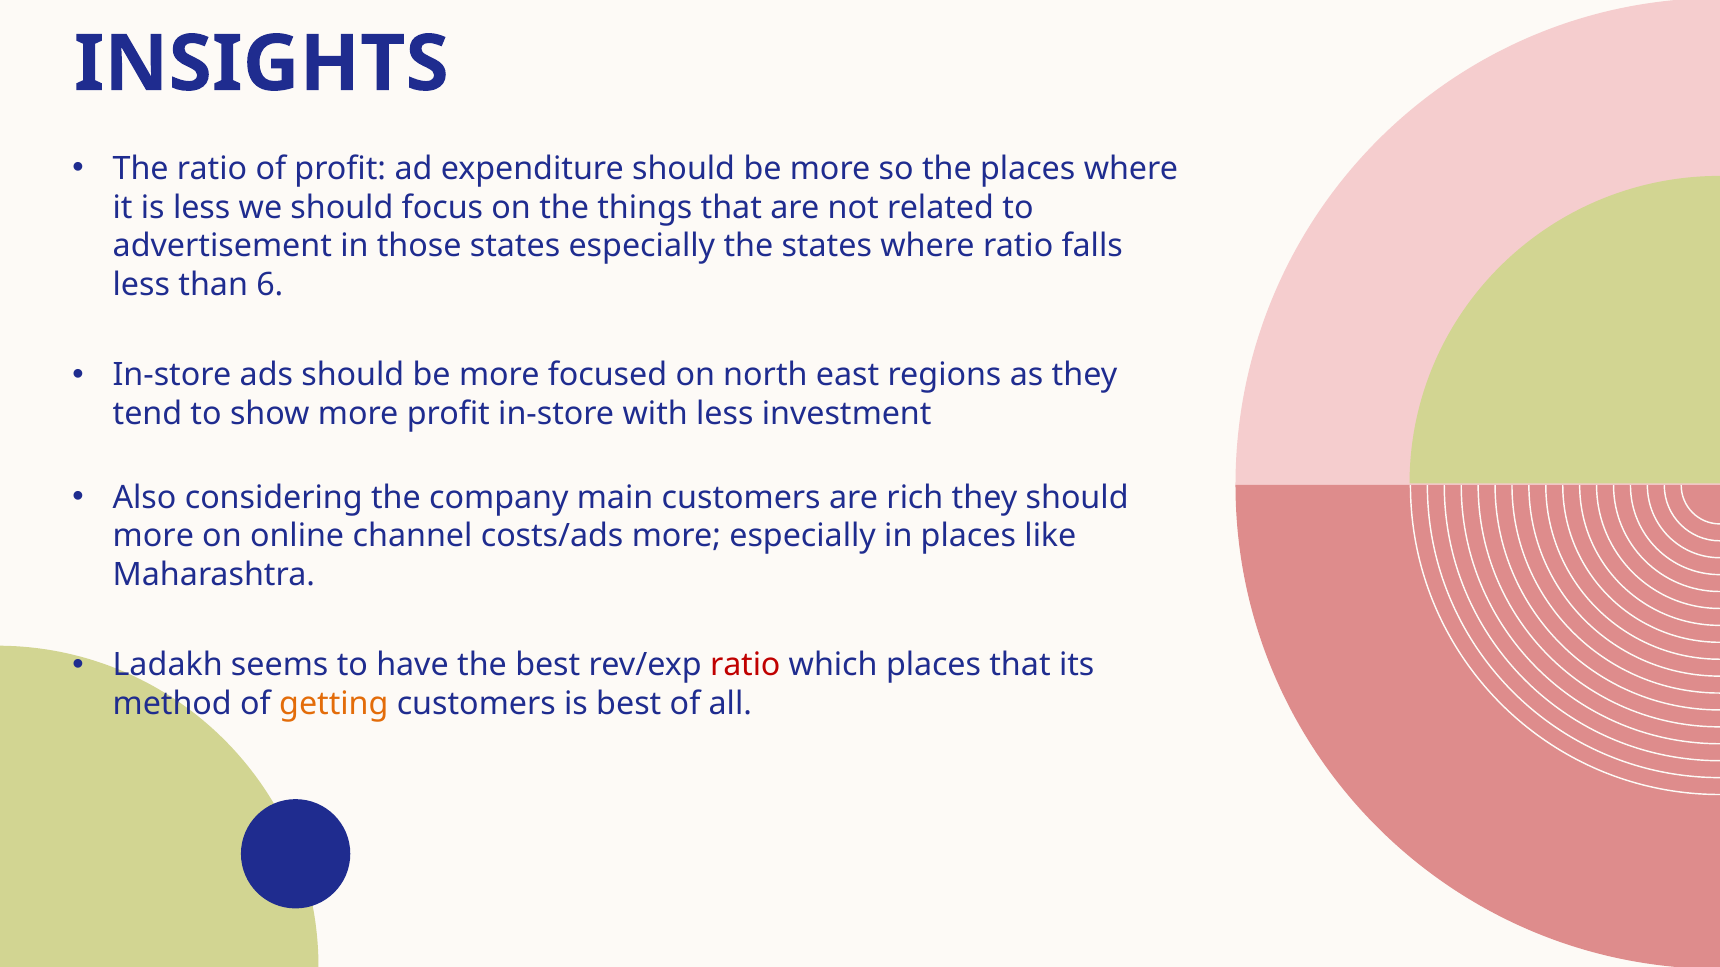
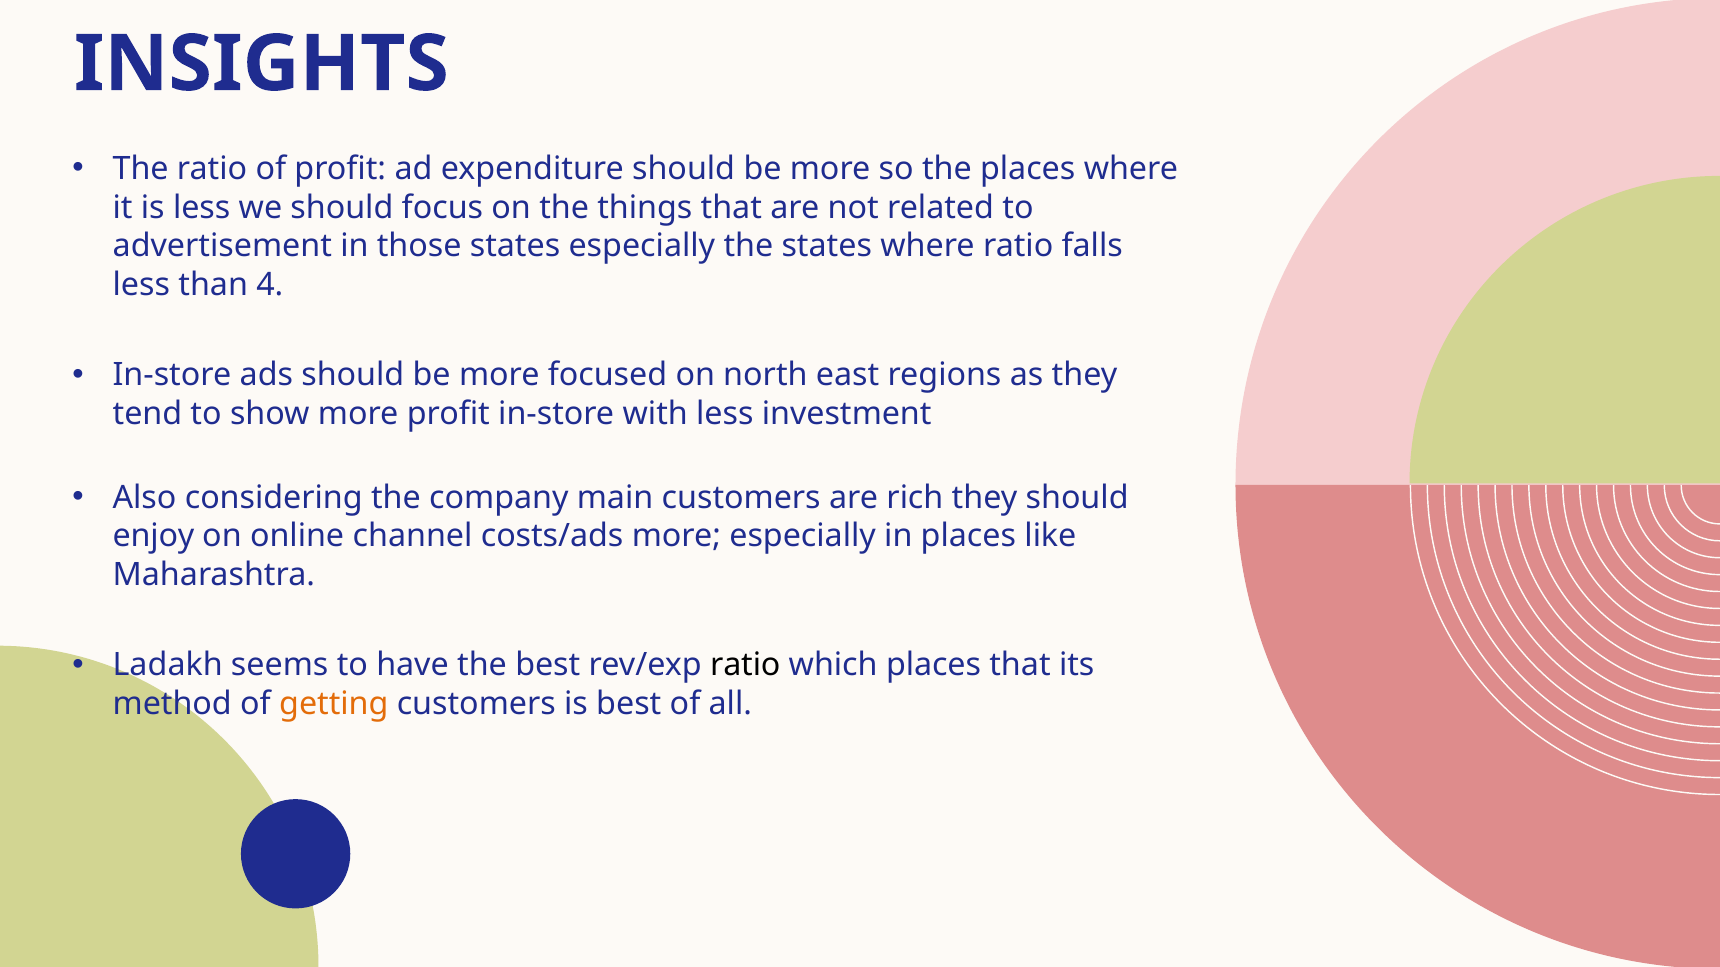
6: 6 -> 4 (270, 285)
more: more -> enjoy (153, 537)
ratio colour: red -> black (745, 666)
